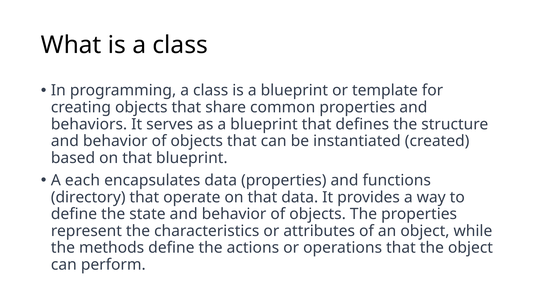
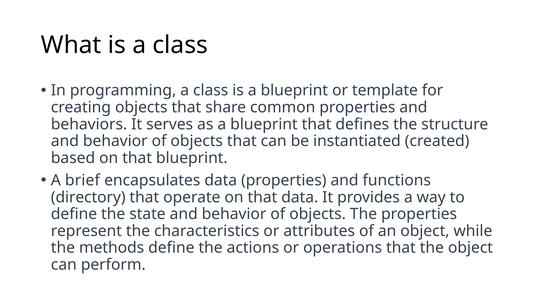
each: each -> brief (82, 181)
